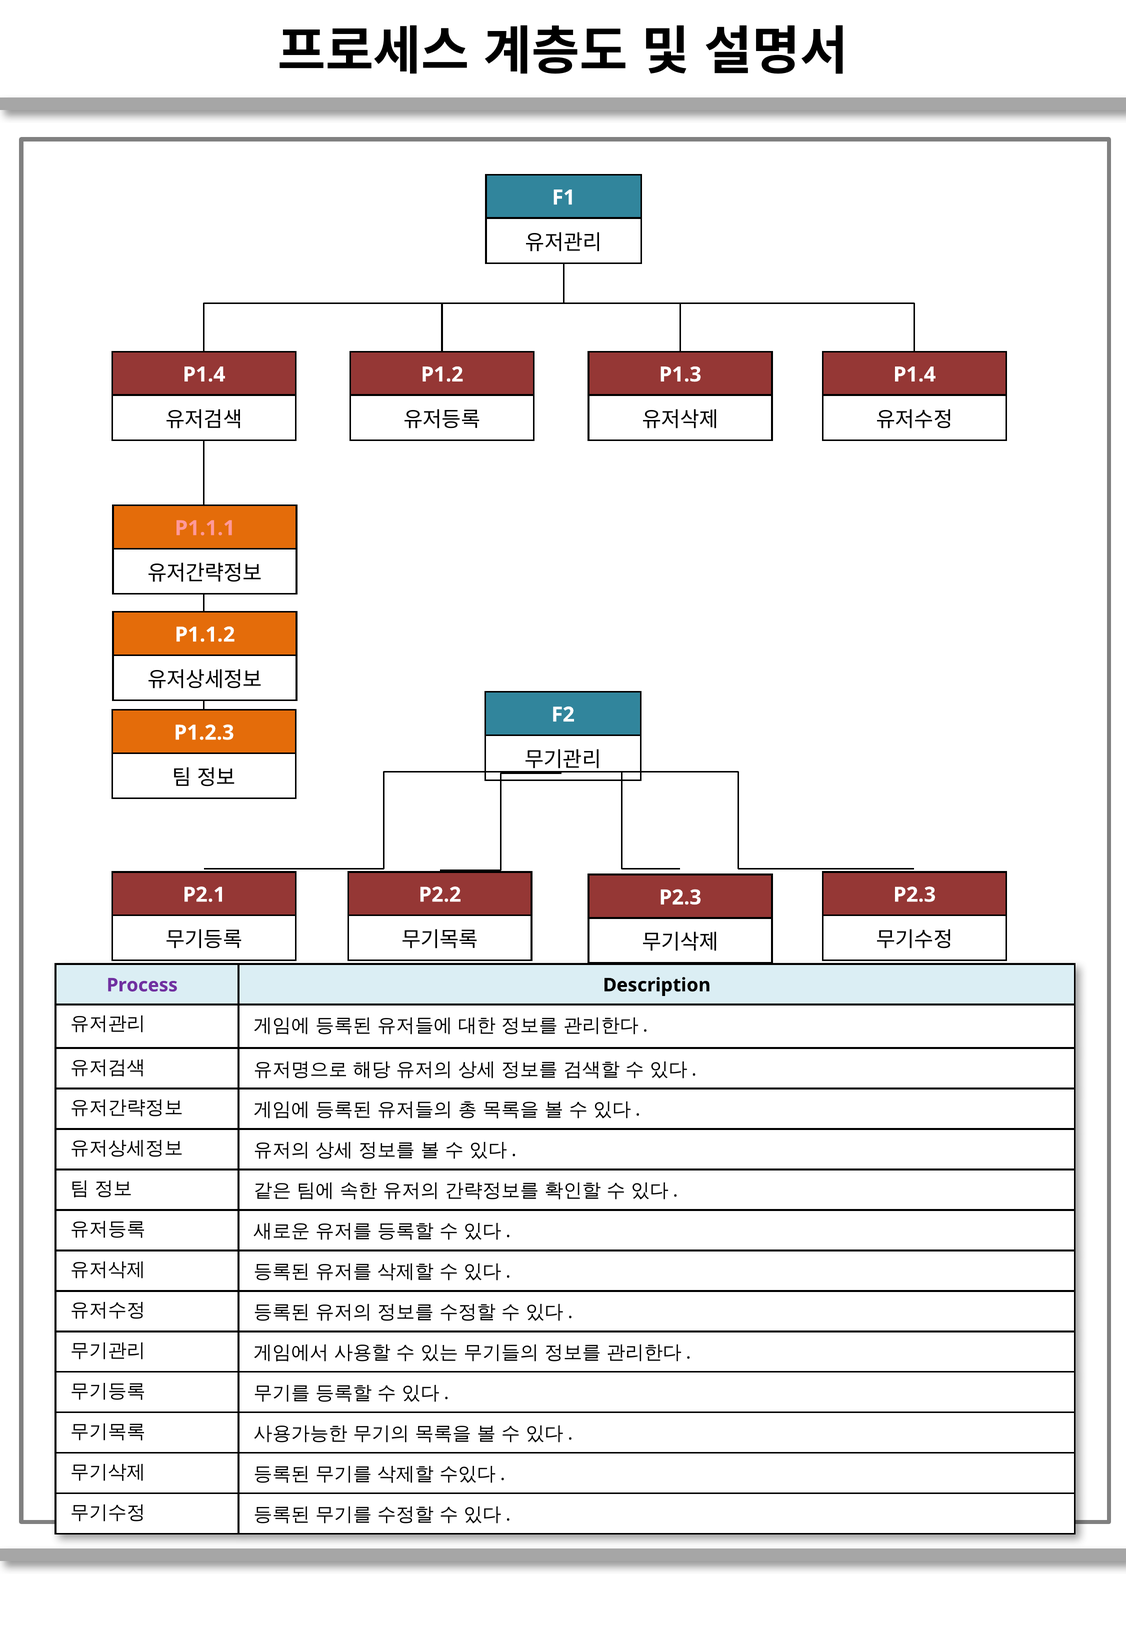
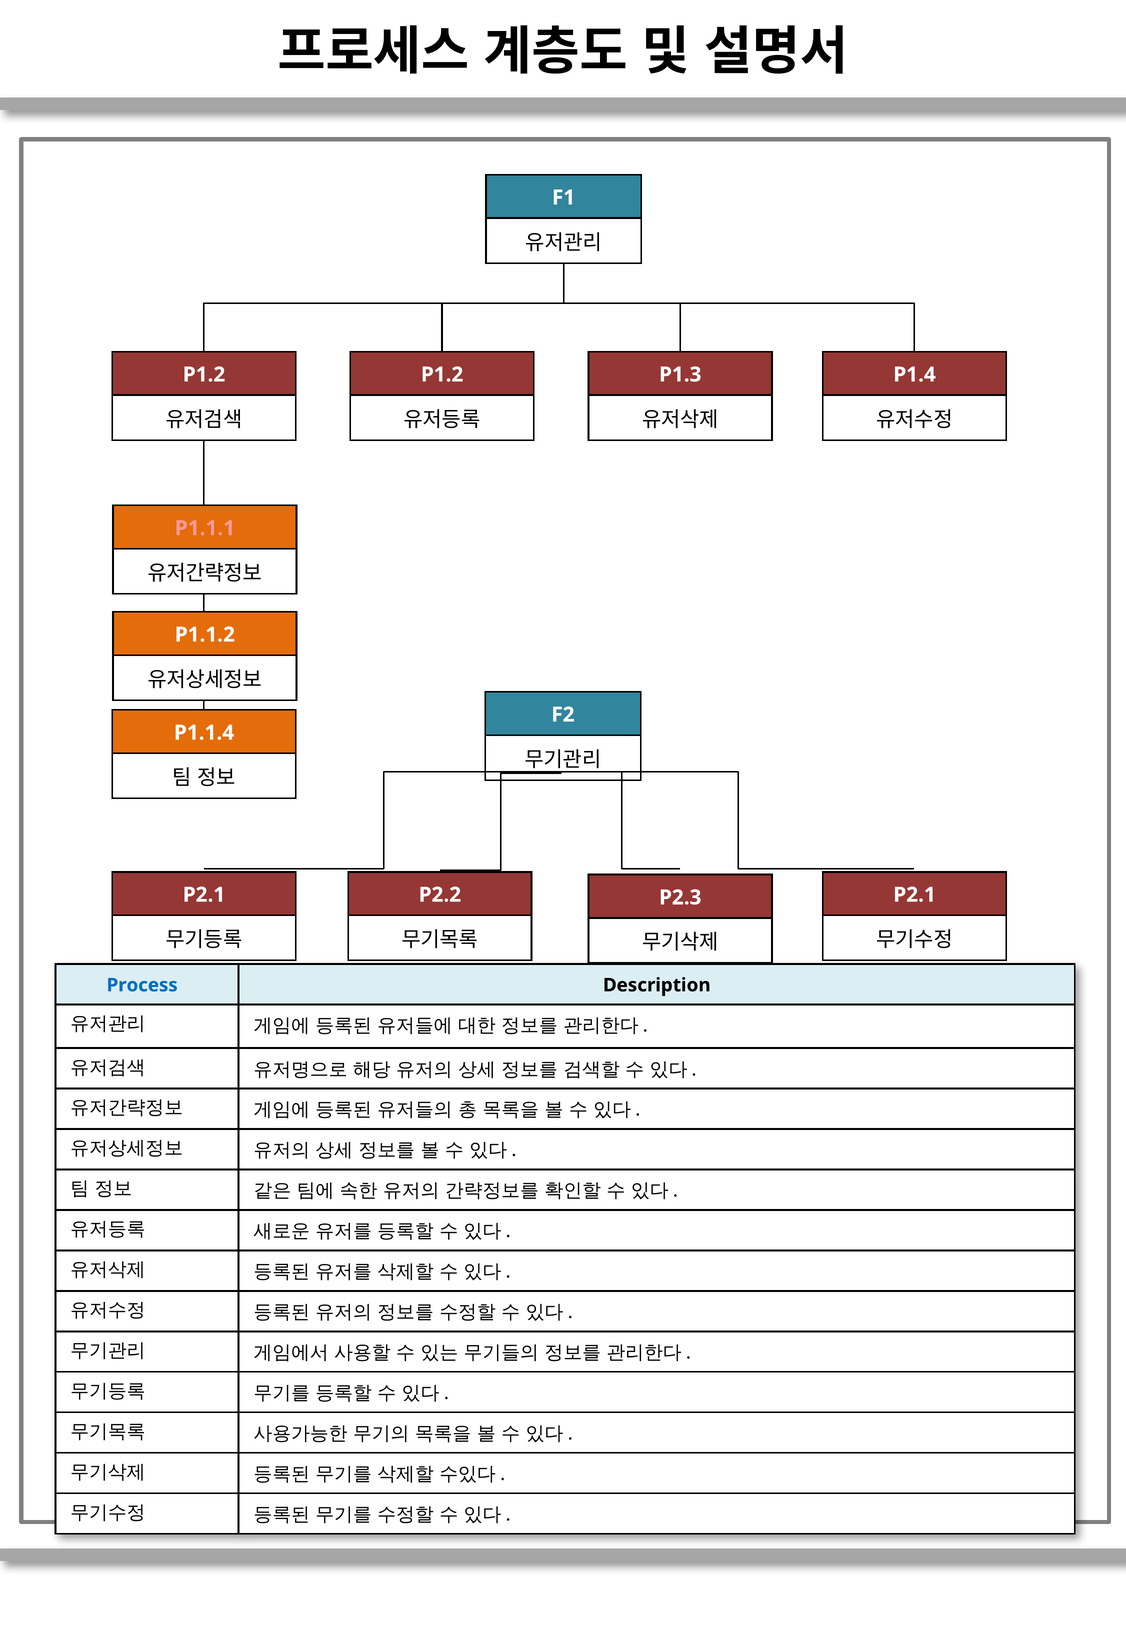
P1.4: P1.4 -> P1.2 (204, 375)
P1.2.3: P1.2.3 -> P1.1.4 (204, 733)
P2.3: P2.3 -> P2.1 (915, 895)
Process colour: purple -> blue (142, 985)
